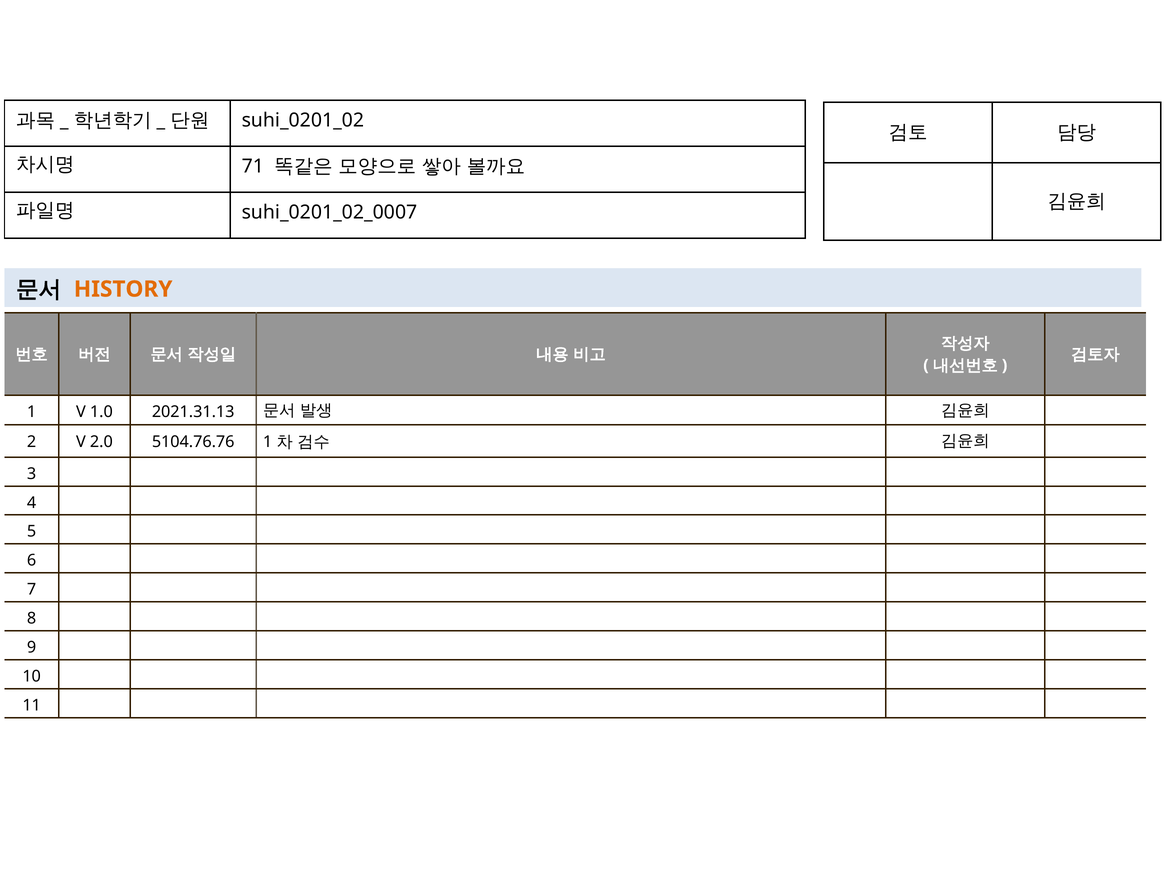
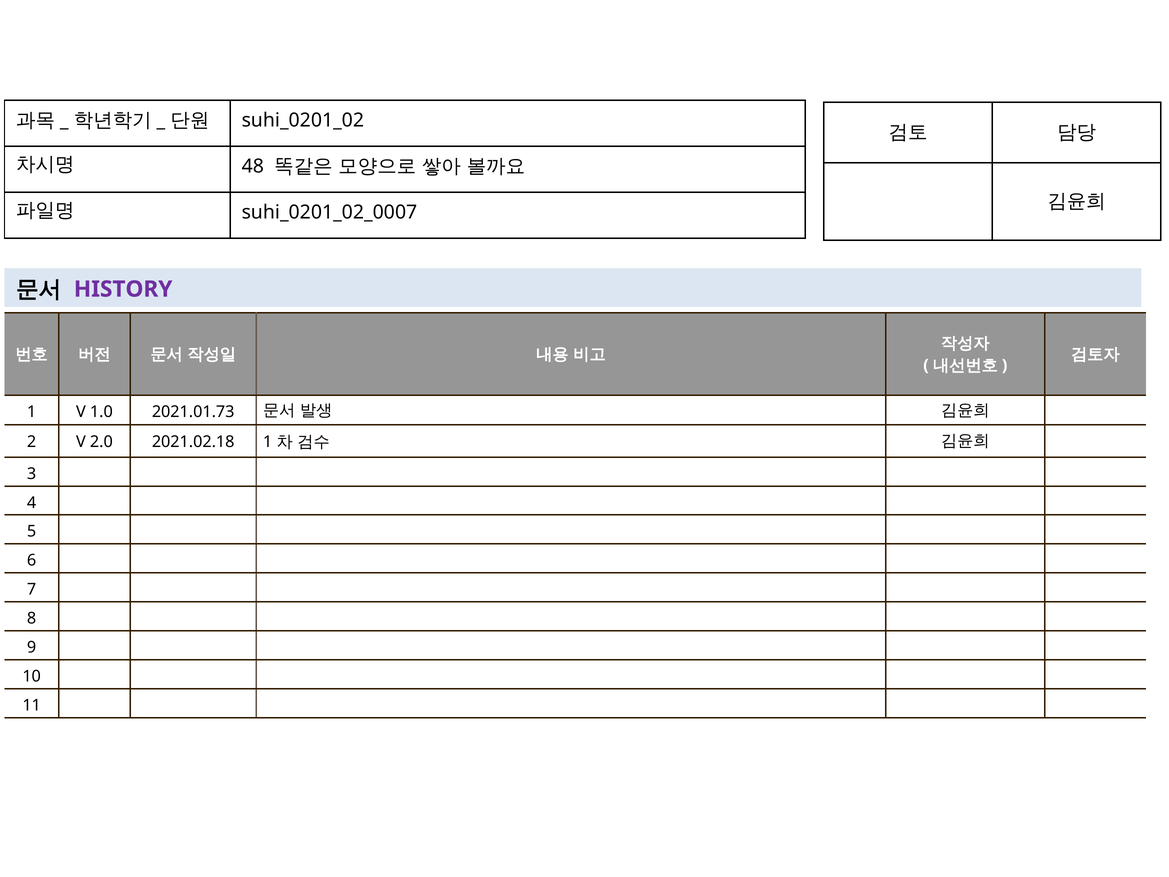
71: 71 -> 48 (253, 166)
HISTORY colour: orange -> purple (123, 289)
2021.31.13: 2021.31.13 -> 2021.01.73 (193, 412)
5104.76.76: 5104.76.76 -> 2021.02.18 (193, 442)
